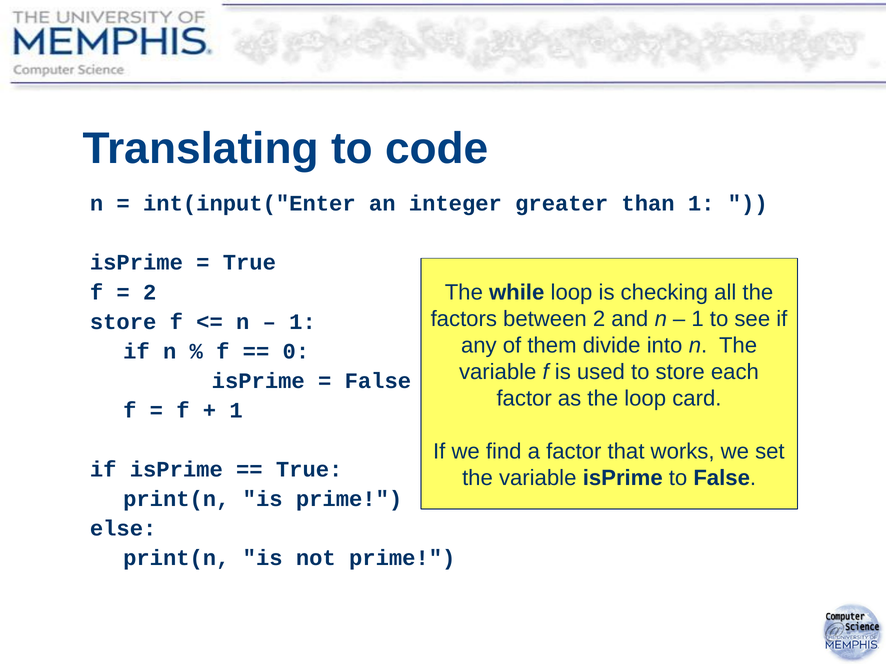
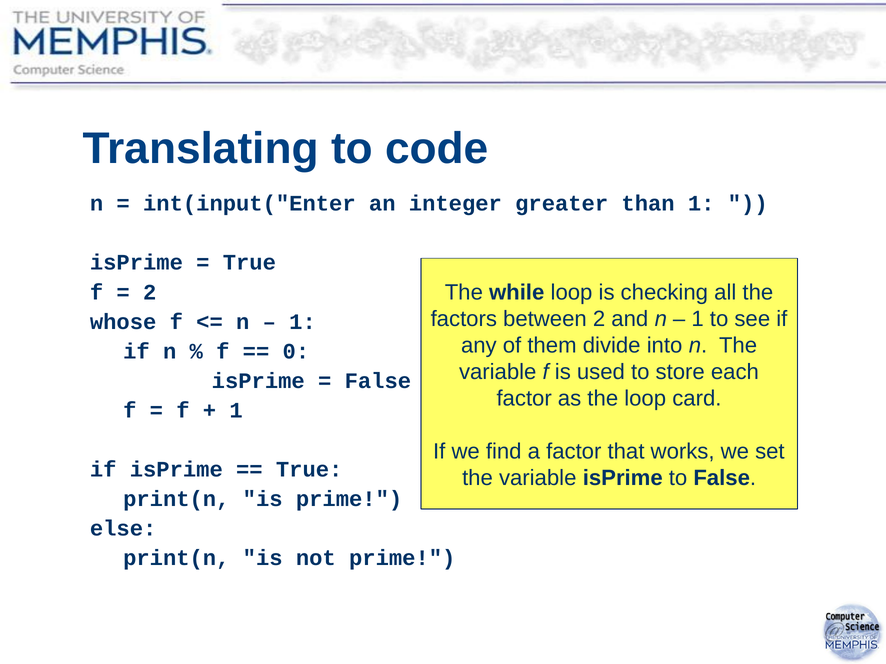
store: store -> whose (123, 322)
